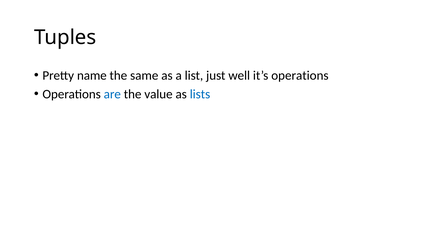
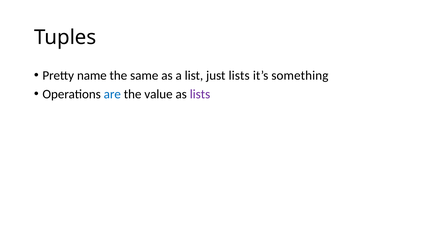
just well: well -> lists (239, 76)
it’s operations: operations -> something (300, 76)
lists colour: blue -> purple (200, 94)
